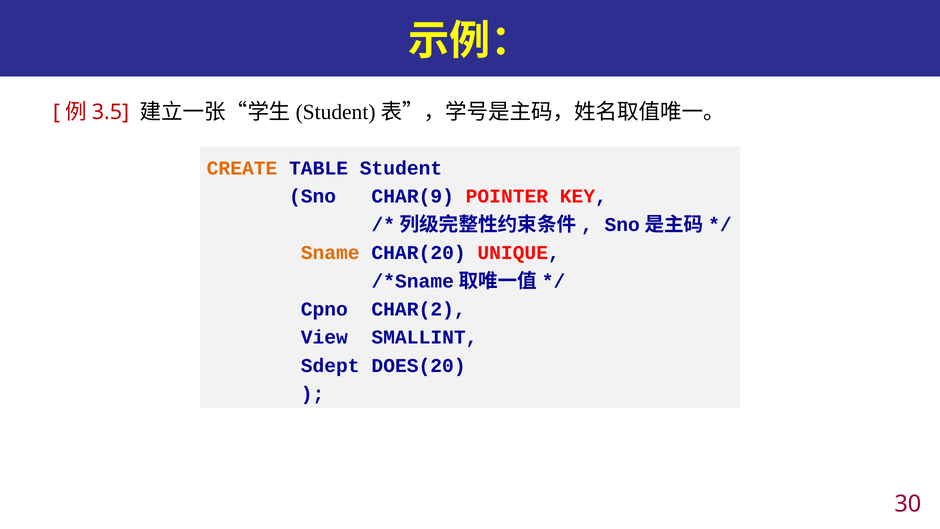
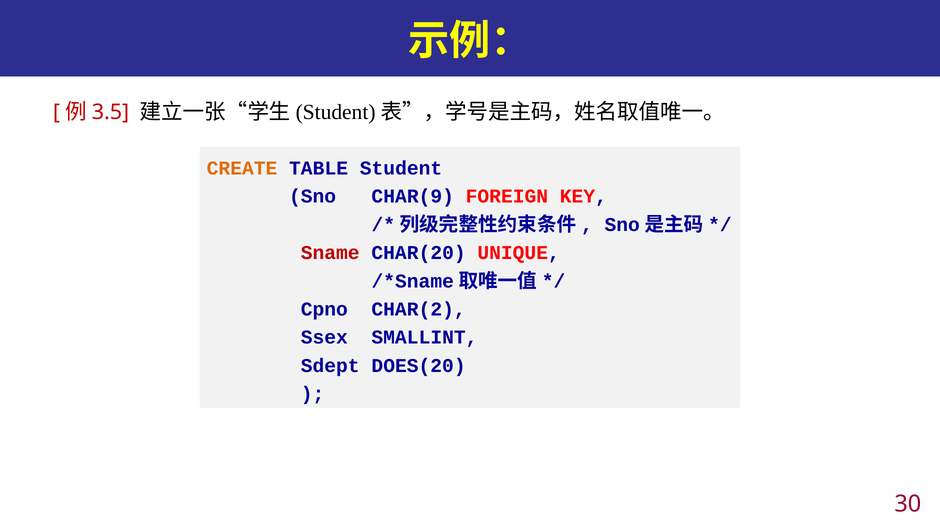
POINTER: POINTER -> FOREIGN (507, 196)
Sname colour: orange -> red (330, 253)
View: View -> Ssex (324, 337)
